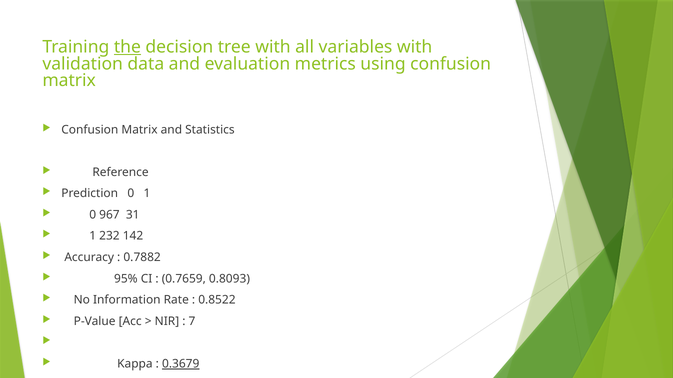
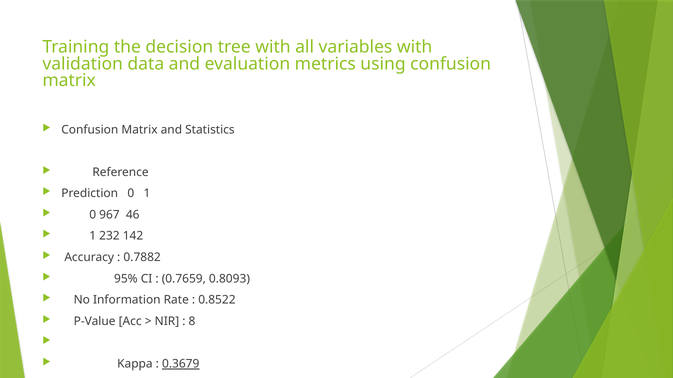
the underline: present -> none (127, 47)
31: 31 -> 46 (133, 215)
7: 7 -> 8 (192, 322)
